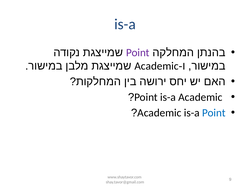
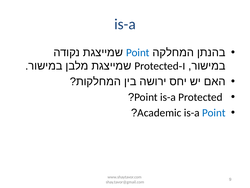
Point colour: purple -> blue (138, 52)
Academic: Academic -> Protected (157, 66)
is-a Academic: Academic -> Protected (200, 97)
